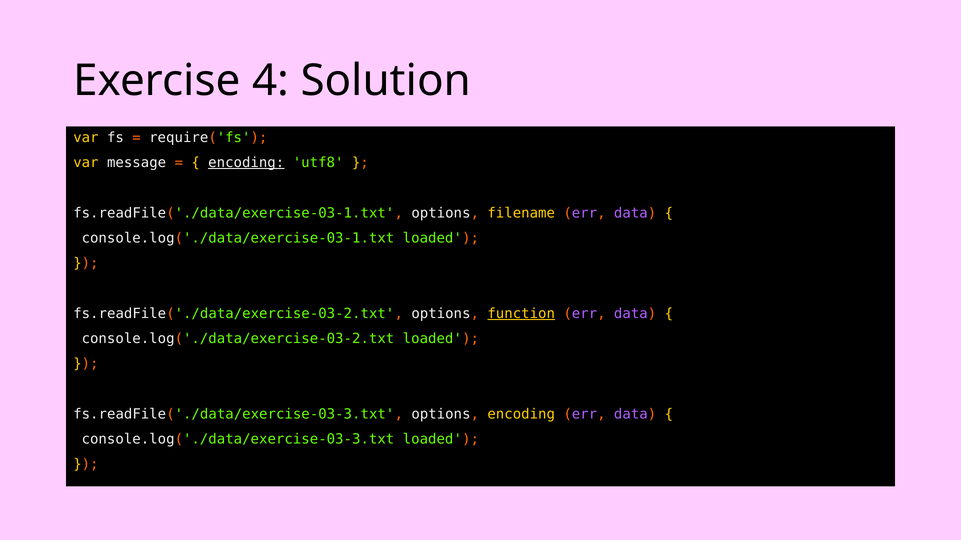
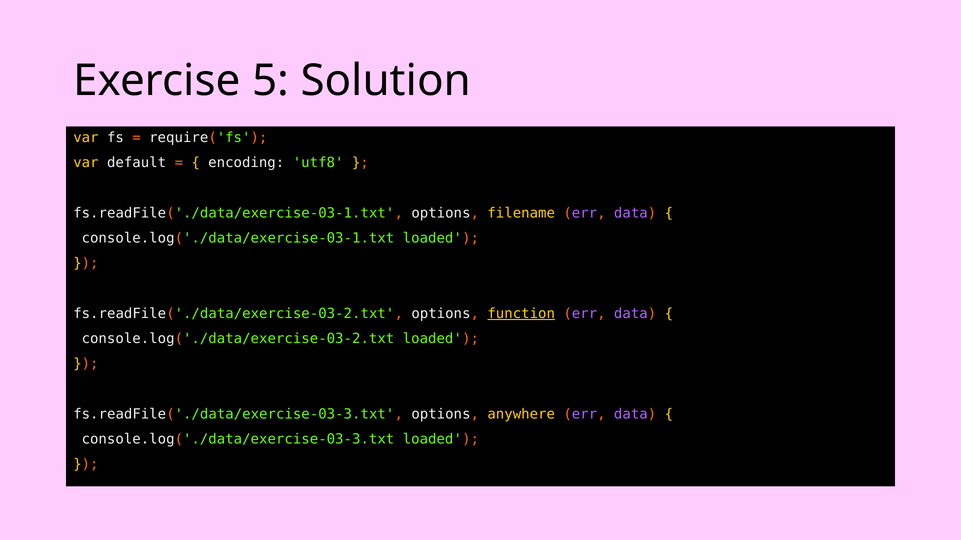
4: 4 -> 5 (271, 81)
message: message -> default (137, 163)
encoding underline: present -> none (246, 163)
options encoding: encoding -> anywhere (521, 414)
